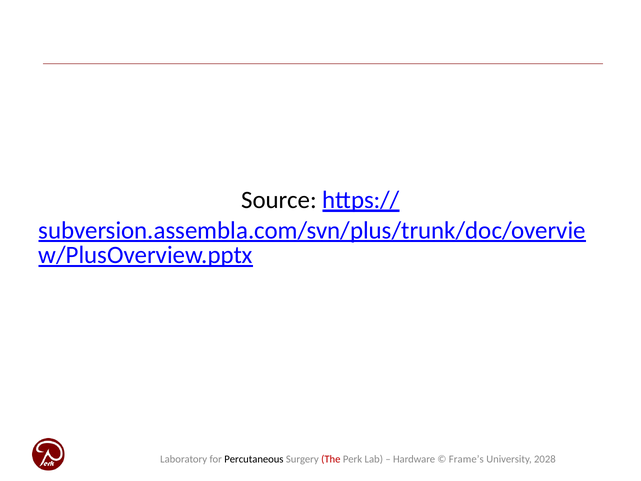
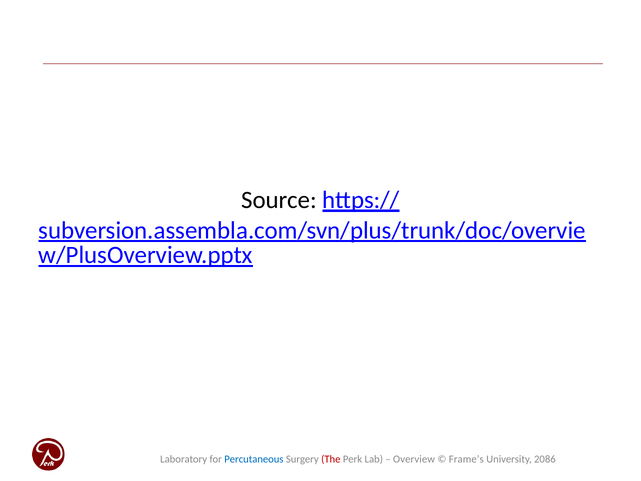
Percutaneous colour: black -> blue (254, 459)
Hardware: Hardware -> Overview (414, 459)
2028: 2028 -> 2086 (545, 459)
